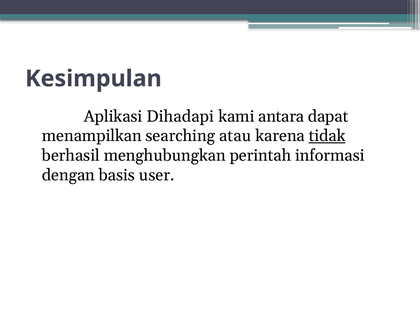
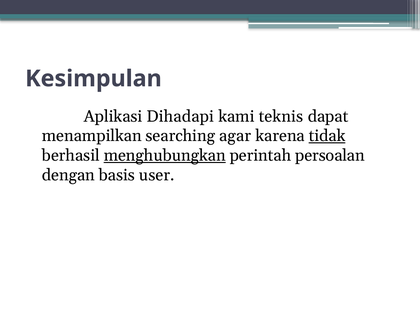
antara: antara -> teknis (281, 116)
atau: atau -> agar (235, 136)
menghubungkan underline: none -> present (165, 156)
informasi: informasi -> persoalan (330, 156)
